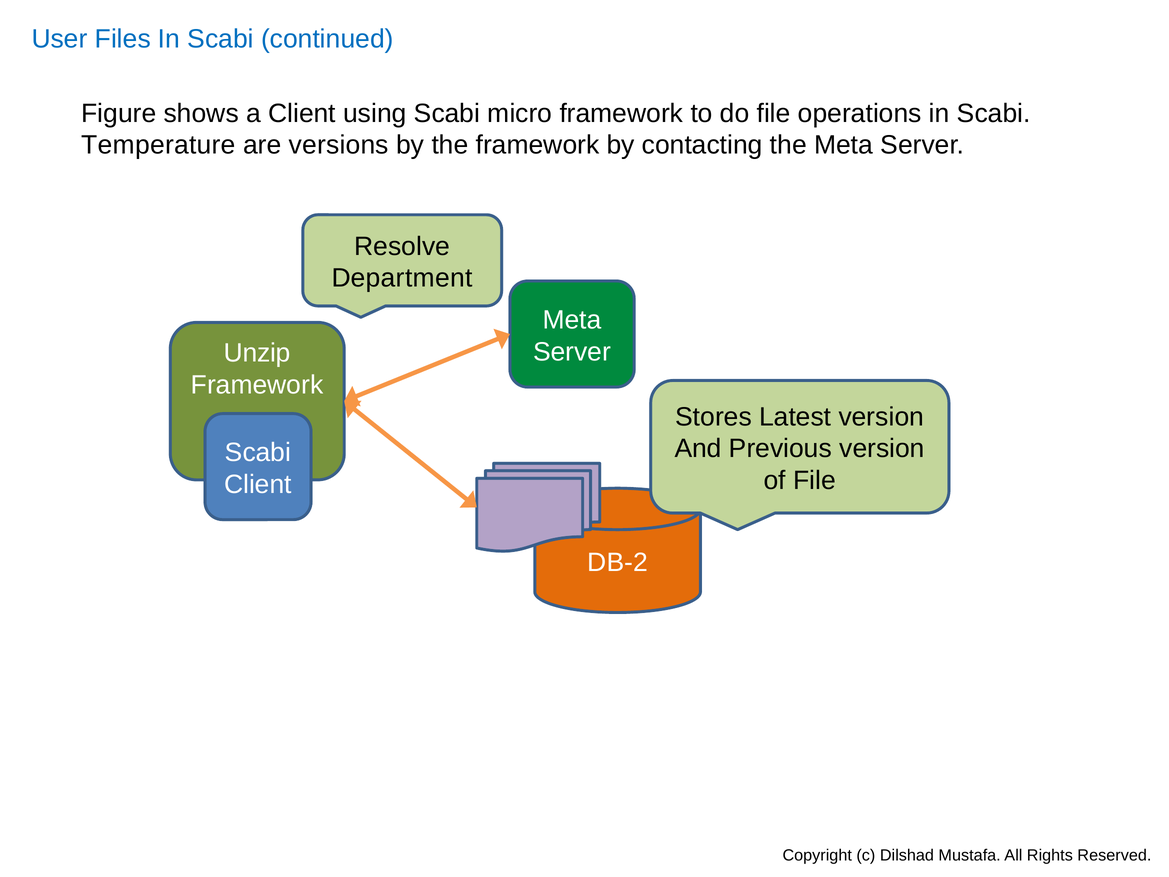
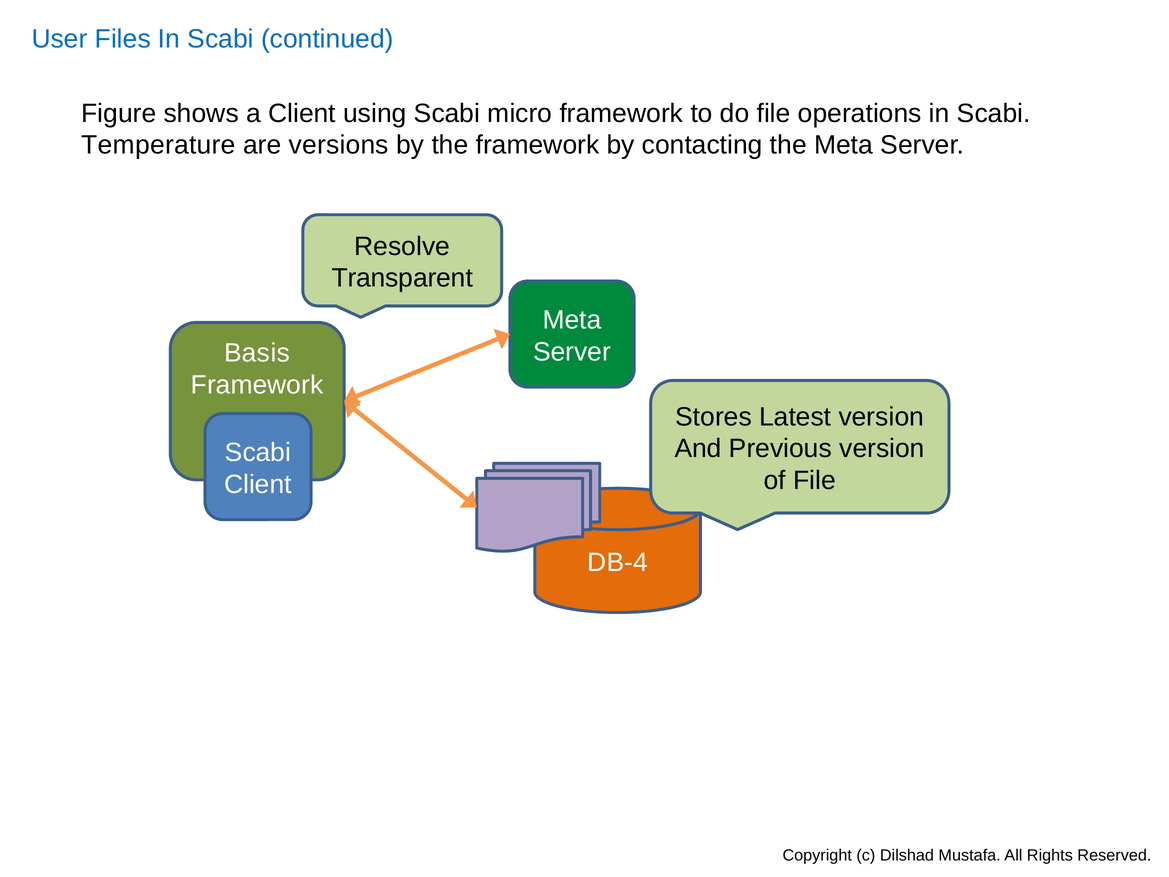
Department: Department -> Transparent (402, 278)
Unzip: Unzip -> Basis (257, 353)
DB-2: DB-2 -> DB-4 (618, 562)
